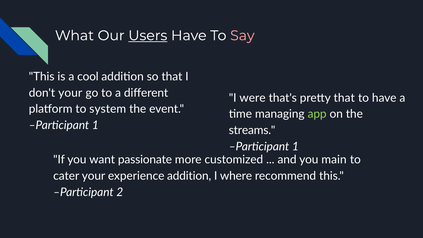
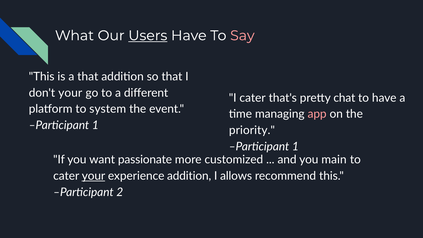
a cool: cool -> that (88, 77)
I were: were -> cater (253, 98)
pretty that: that -> chat (344, 98)
app colour: light green -> pink (317, 114)
streams: streams -> priority (252, 130)
your underline: none -> present (94, 176)
where: where -> allows (236, 176)
